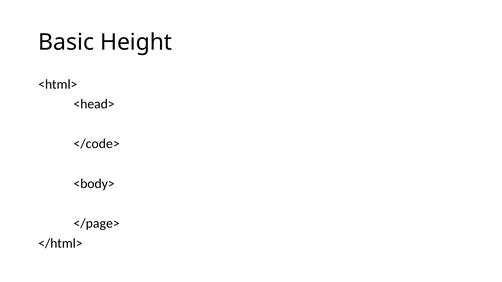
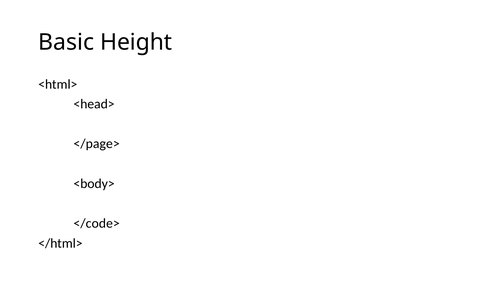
</code>: </code> -> </page> (97, 144)
</page>: </page> -> </code> (97, 224)
